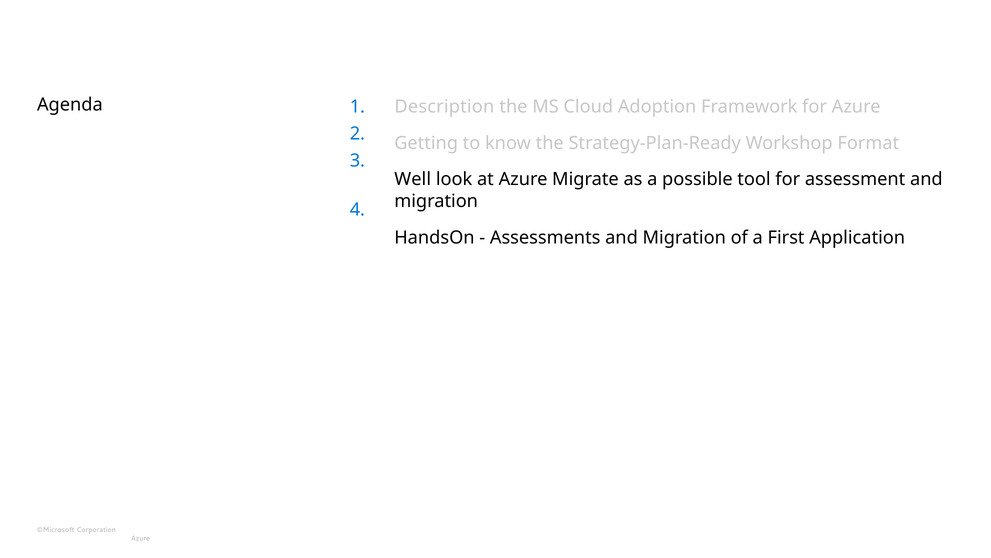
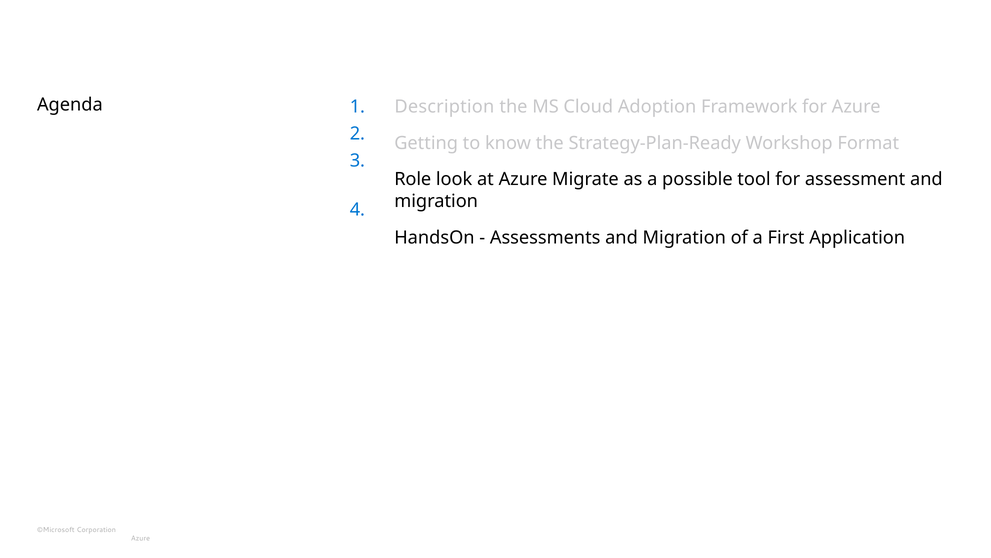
Well: Well -> Role (413, 179)
